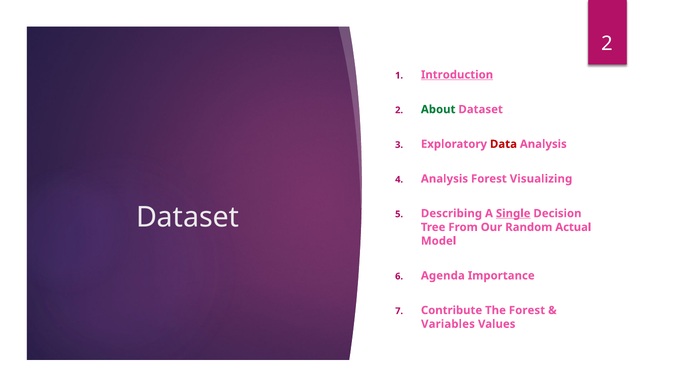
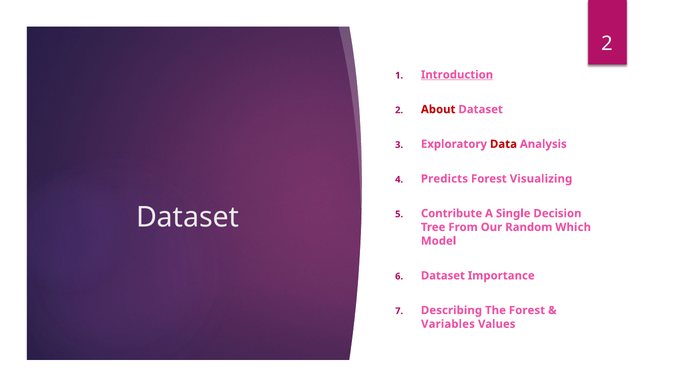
About colour: green -> red (438, 109)
Analysis: Analysis -> Predicts (444, 179)
Describing: Describing -> Contribute (452, 213)
Single underline: present -> none (513, 213)
Actual: Actual -> Which (573, 227)
Agenda: Agenda -> Dataset (443, 275)
Contribute: Contribute -> Describing (451, 310)
